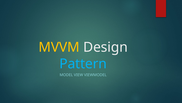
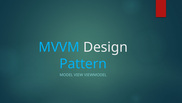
MVVM colour: yellow -> light blue (59, 47)
